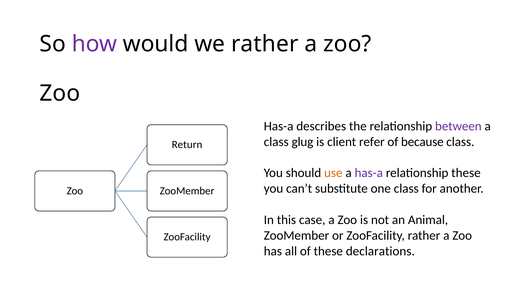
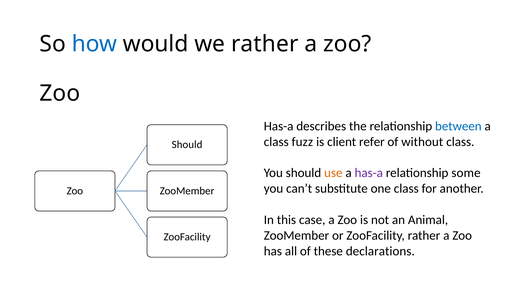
how colour: purple -> blue (94, 44)
between colour: purple -> blue (458, 126)
glug: glug -> fuzz (302, 141)
because: because -> without (422, 141)
Return: Return -> Should (187, 144)
relationship these: these -> some (466, 173)
